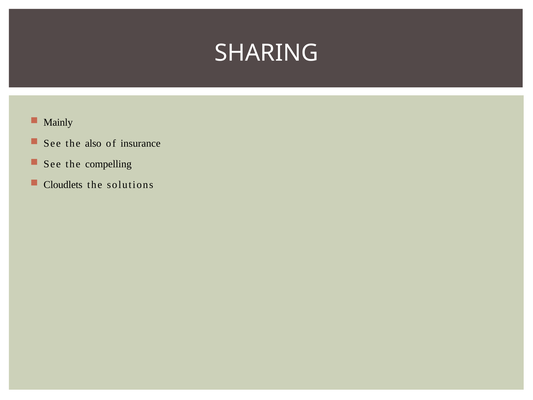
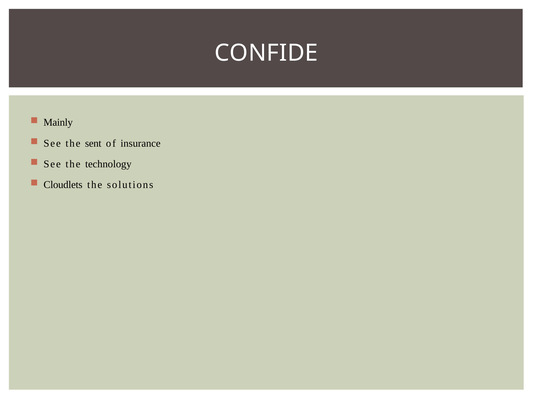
SHARING: SHARING -> CONFIDE (266, 53)
also: also -> sent (93, 143)
compelling: compelling -> technology (108, 164)
